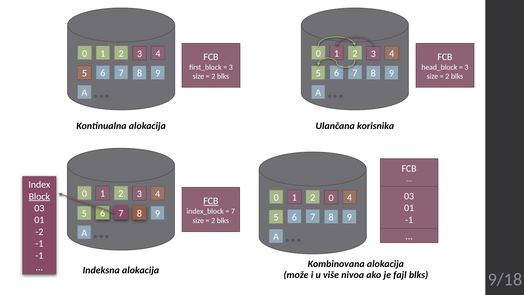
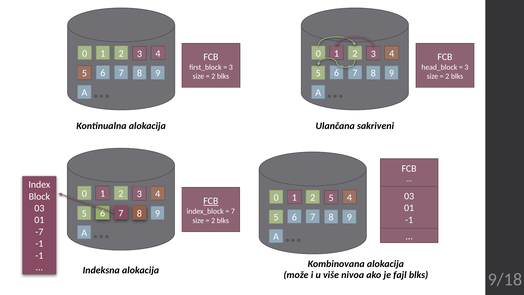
korisnika: korisnika -> sakriveni (376, 126)
Block underline: present -> none (39, 196)
0 0: 0 -> 5 (331, 198)
-2: -2 -> -7 (39, 232)
